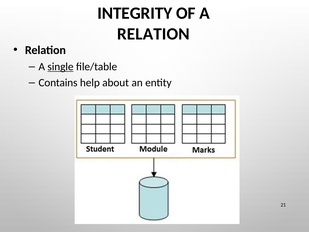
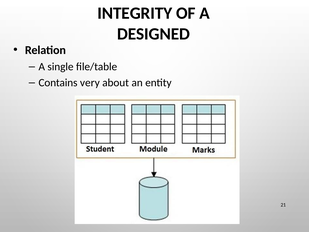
RELATION: RELATION -> DESIGNED (153, 34)
single underline: present -> none (60, 67)
help: help -> very (90, 83)
